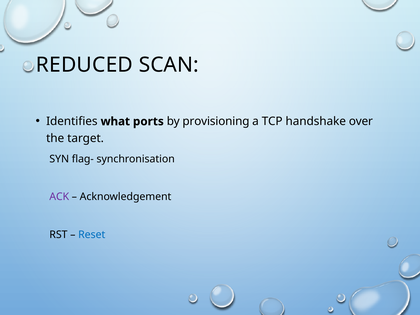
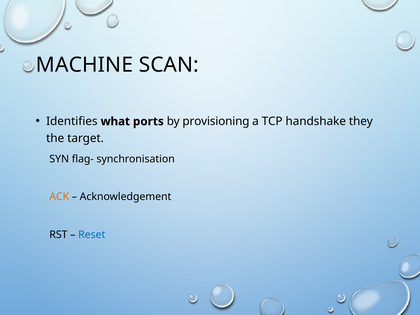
REDUCED: REDUCED -> MACHINE (84, 65)
over: over -> they (361, 121)
ACK colour: purple -> orange (59, 197)
